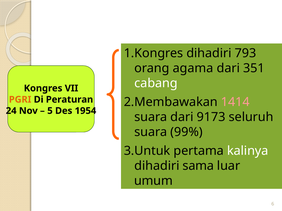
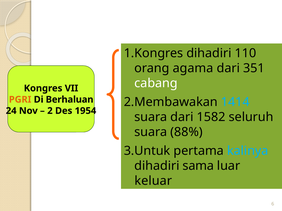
793: 793 -> 110 (245, 53)
Peraturan: Peraturan -> Berhaluan (70, 100)
1414 colour: pink -> light blue (235, 102)
5: 5 -> 2 (50, 111)
9173: 9173 -> 1582 (211, 117)
99%: 99% -> 88% (187, 132)
kalinya colour: white -> light blue (248, 151)
umum: umum -> keluar (153, 181)
